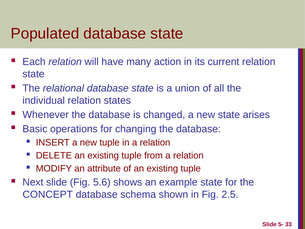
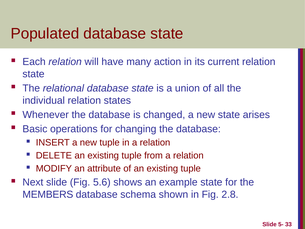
CONCEPT: CONCEPT -> MEMBERS (48, 194)
2.5: 2.5 -> 2.8 (230, 194)
